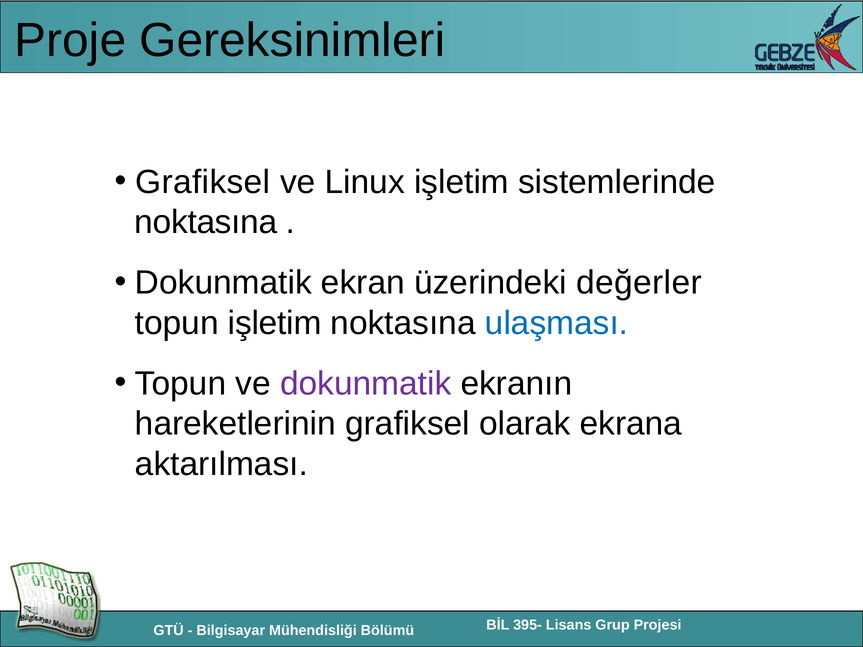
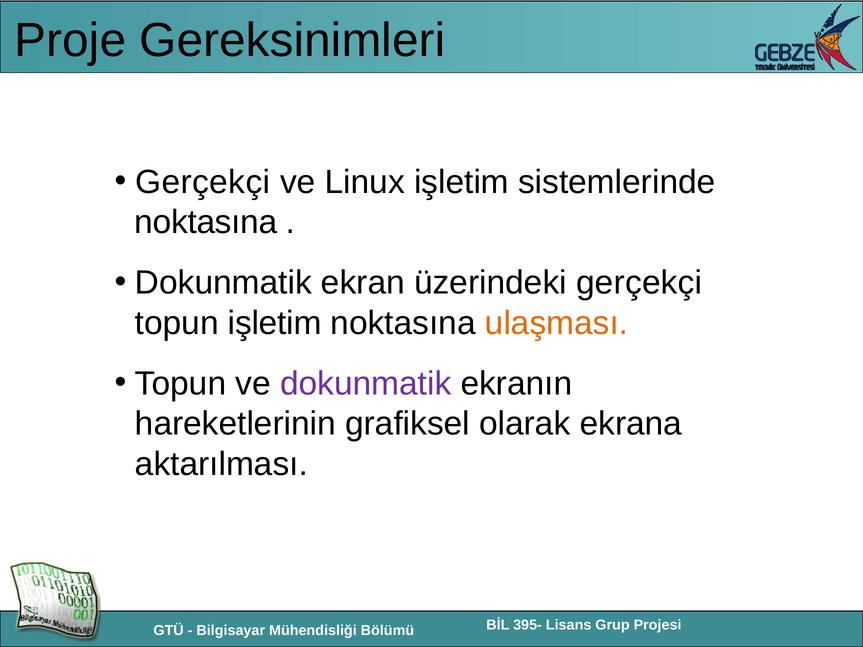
Grafiksel: Grafiksel -> Gerçekçi (203, 182)
üzerindeki değerler: değerler -> gerçekçi (639, 283)
ulaşması colour: blue -> orange (557, 323)
